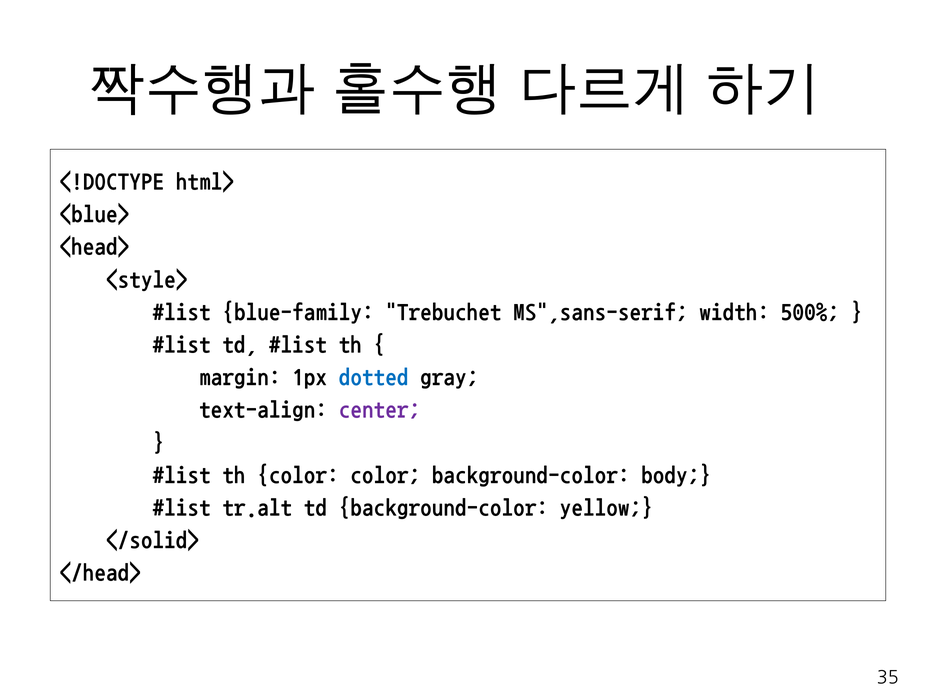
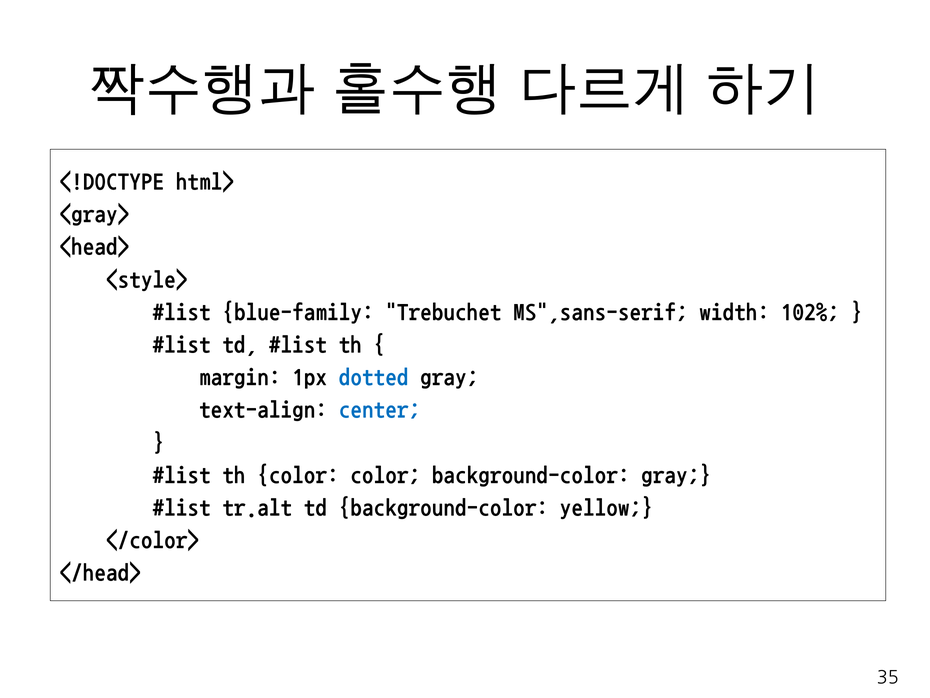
<blue>: <blue> -> <gray> (94, 214)
500%: 500% -> 102% (810, 311)
center colour: purple -> blue (379, 409)
background-color body: body -> gray (676, 474)
</solid>: </solid> -> </color> (153, 539)
